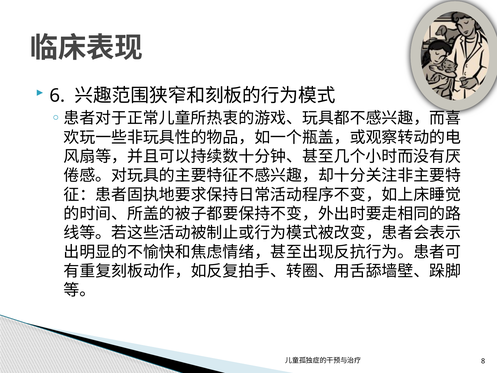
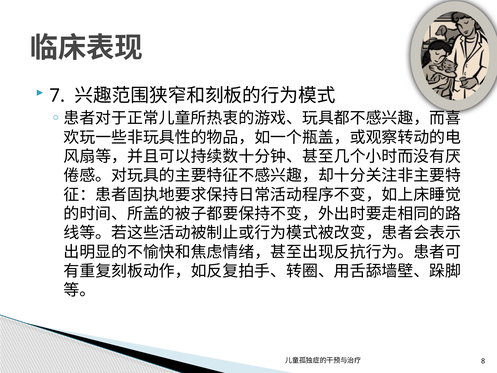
6: 6 -> 7 (57, 95)
